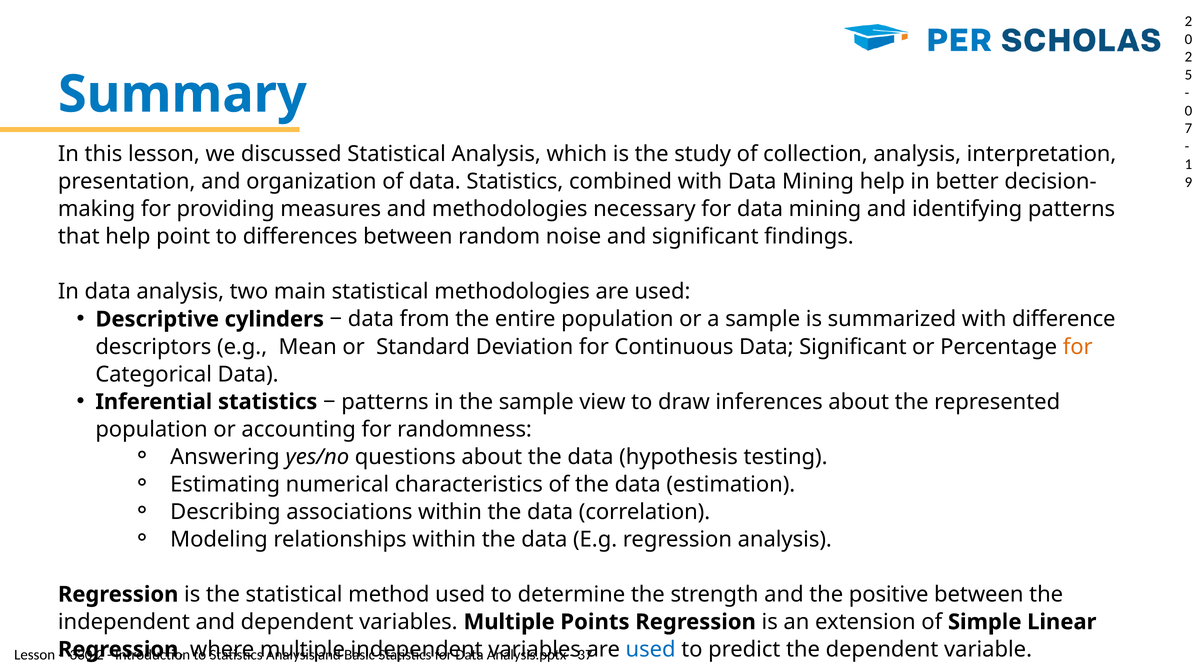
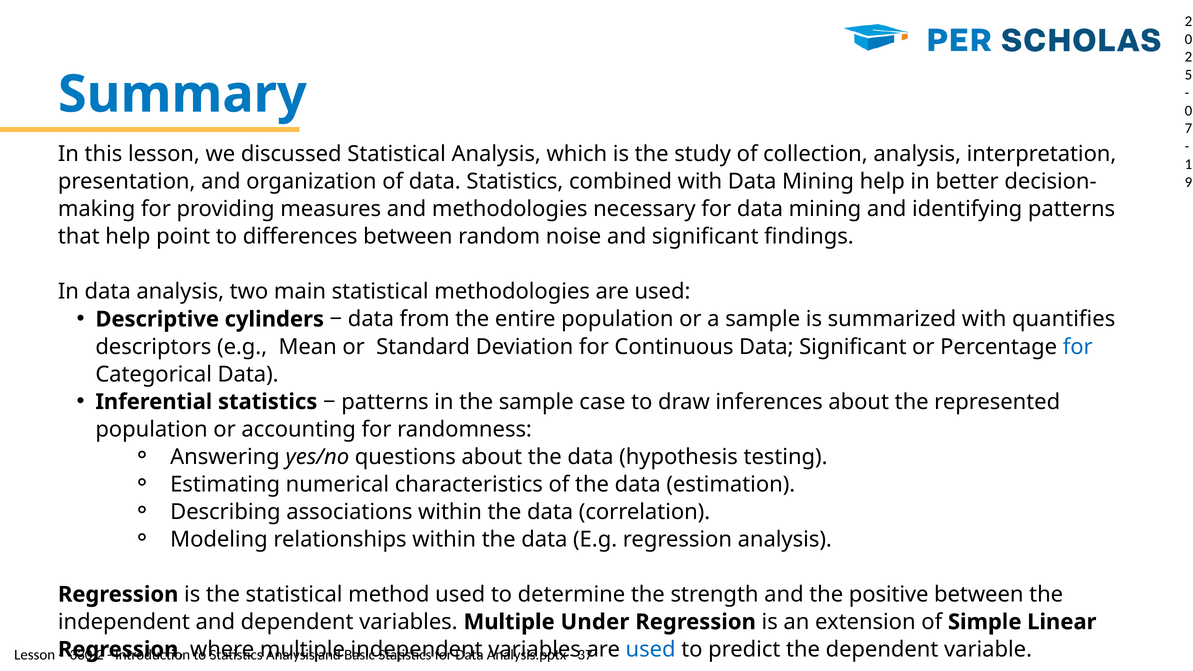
difference: difference -> quantifies (1064, 319)
for colour: orange -> blue (1078, 347)
view: view -> case (602, 402)
Points: Points -> Under (595, 622)
